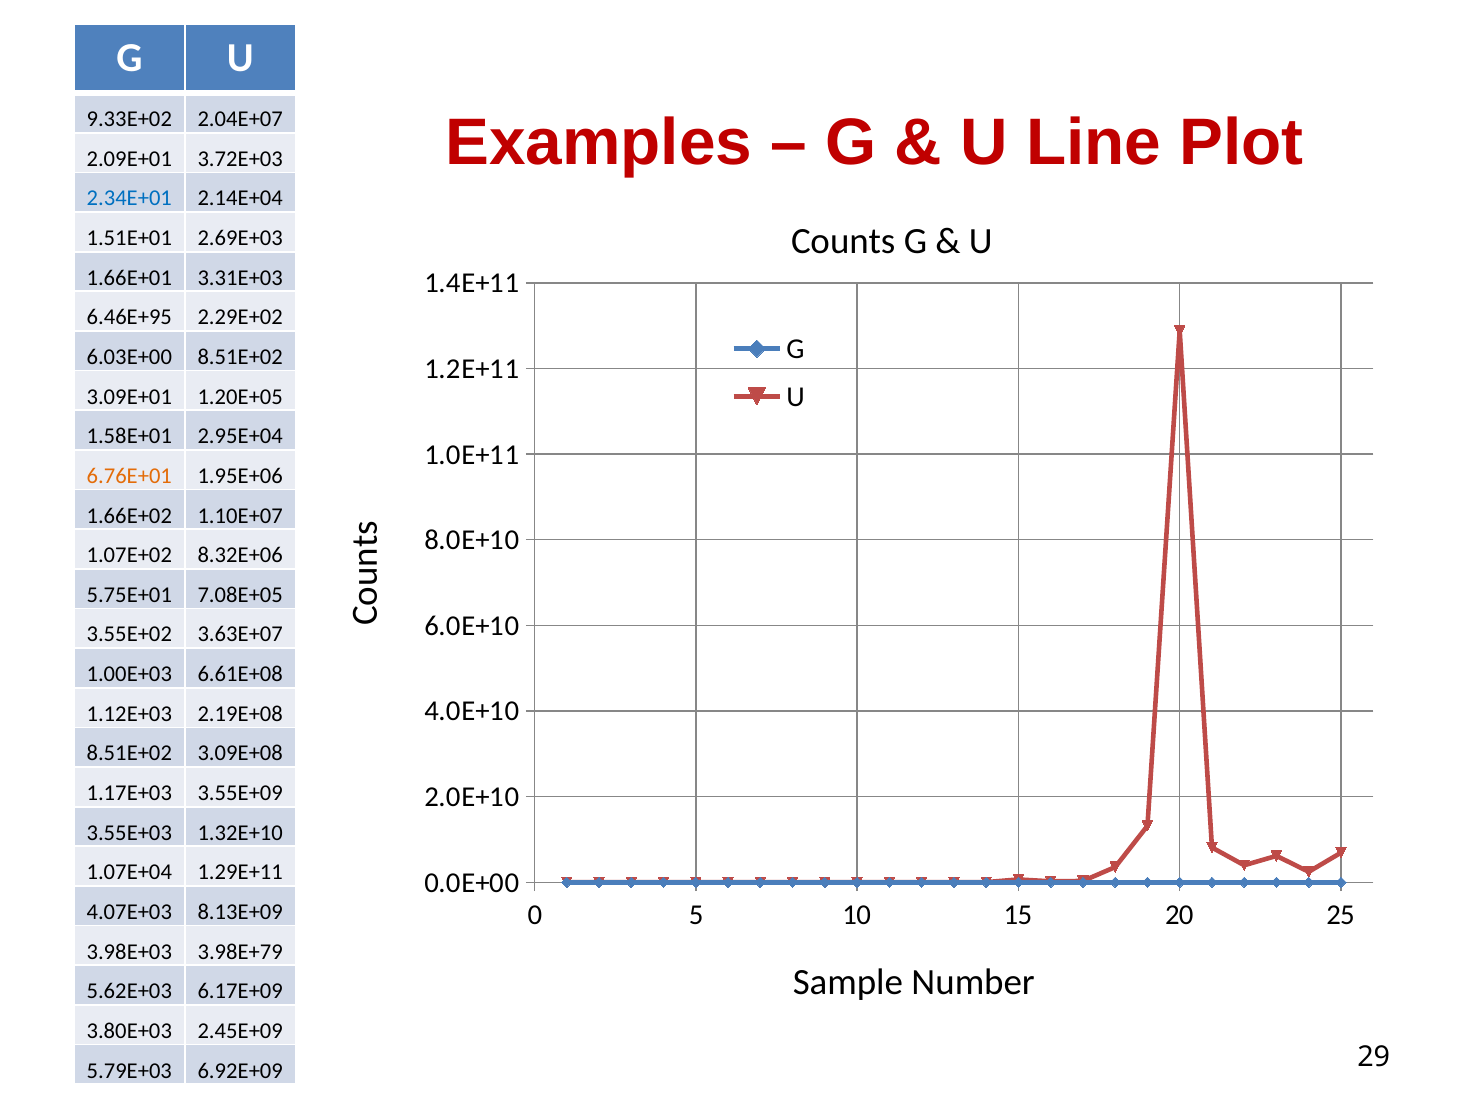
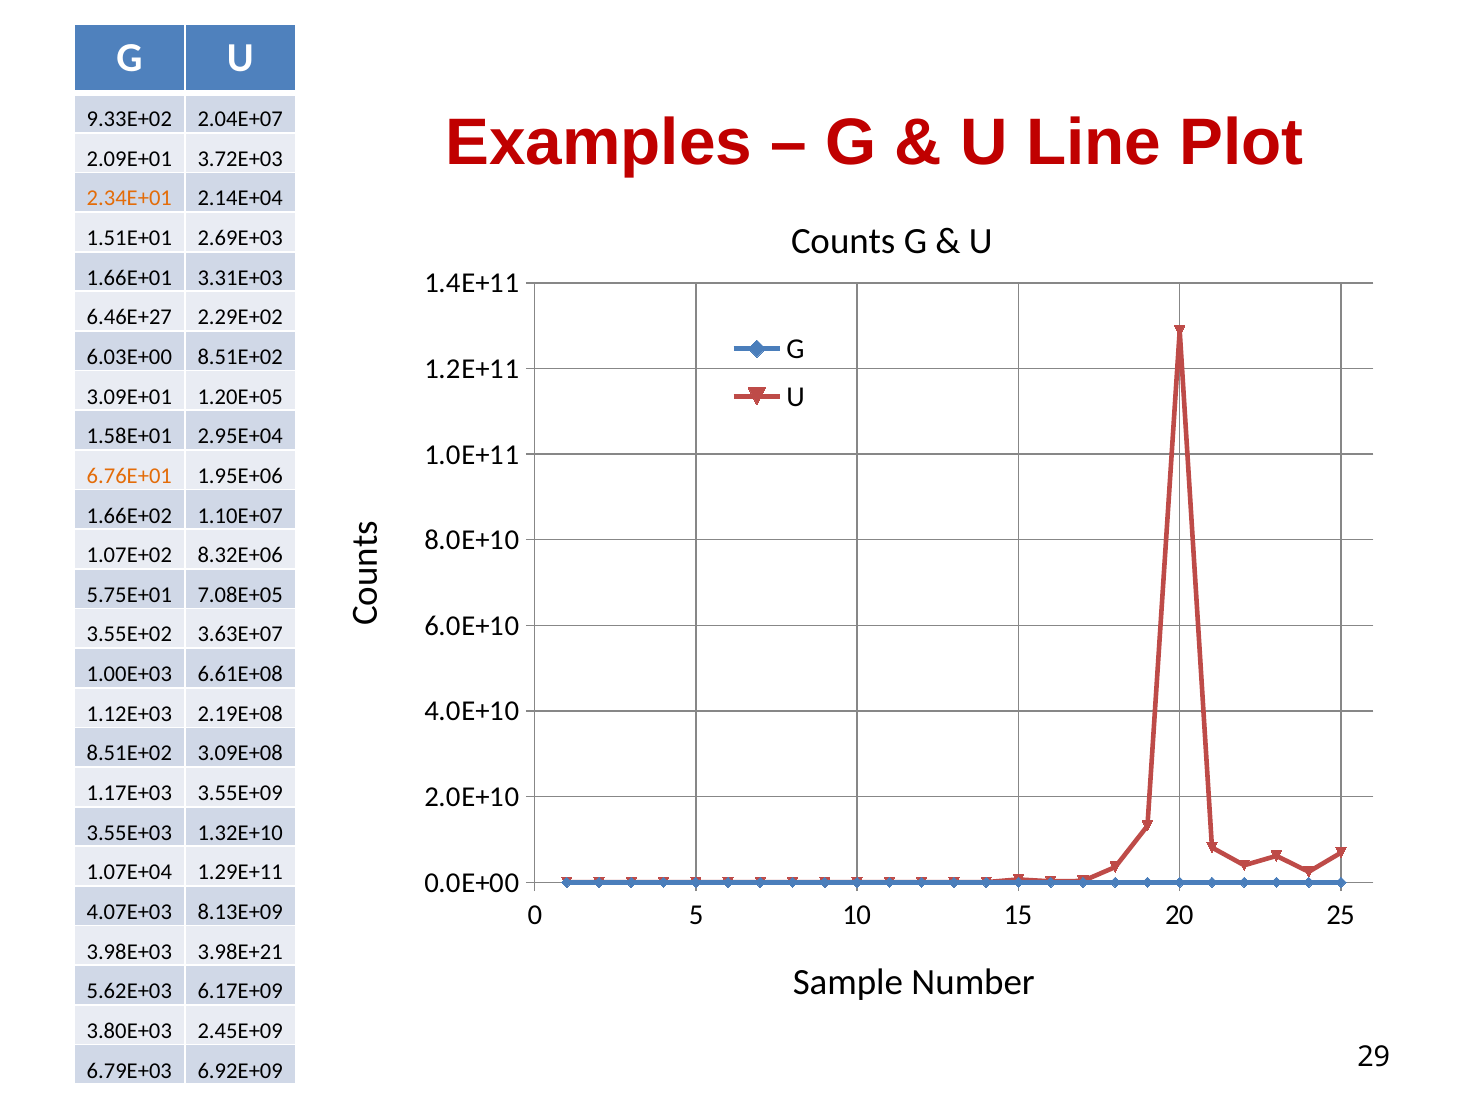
2.34E+01 colour: blue -> orange (129, 198)
6.46E+95: 6.46E+95 -> 6.46E+27 (129, 317)
3.98E+79: 3.98E+79 -> 3.98E+21 (240, 952)
5.79E+03: 5.79E+03 -> 6.79E+03 (129, 1071)
